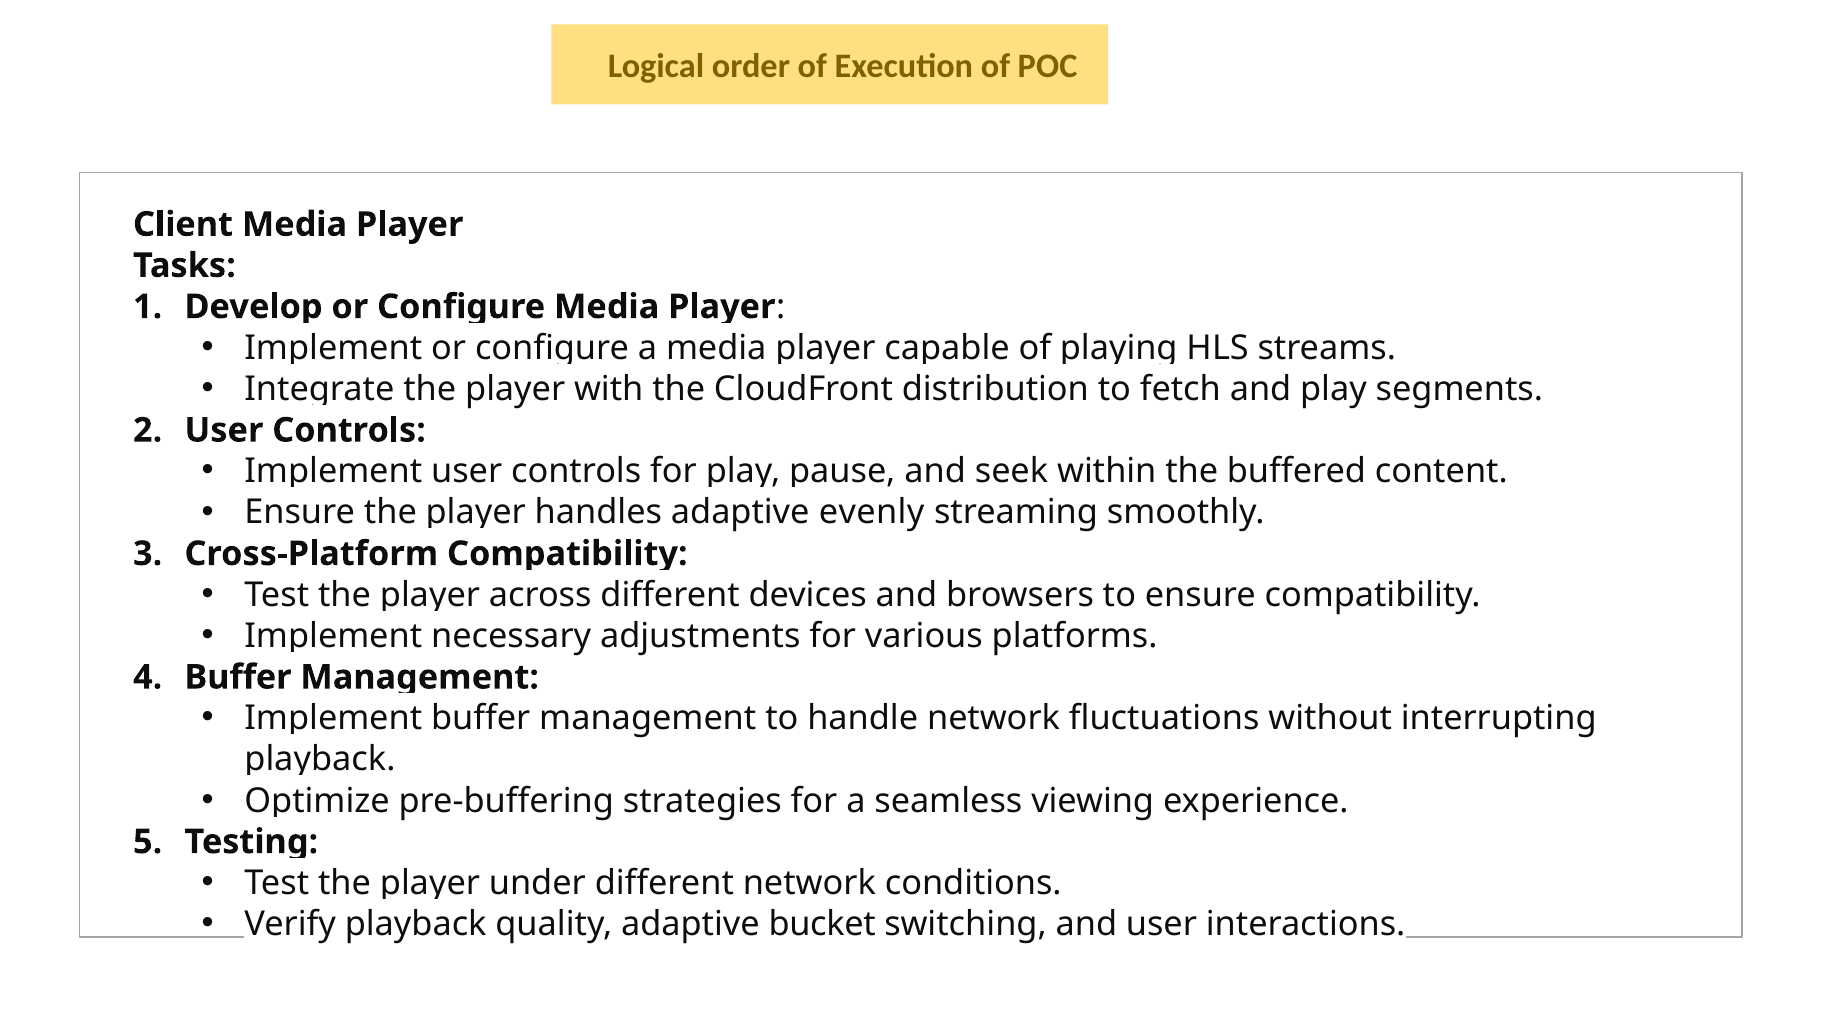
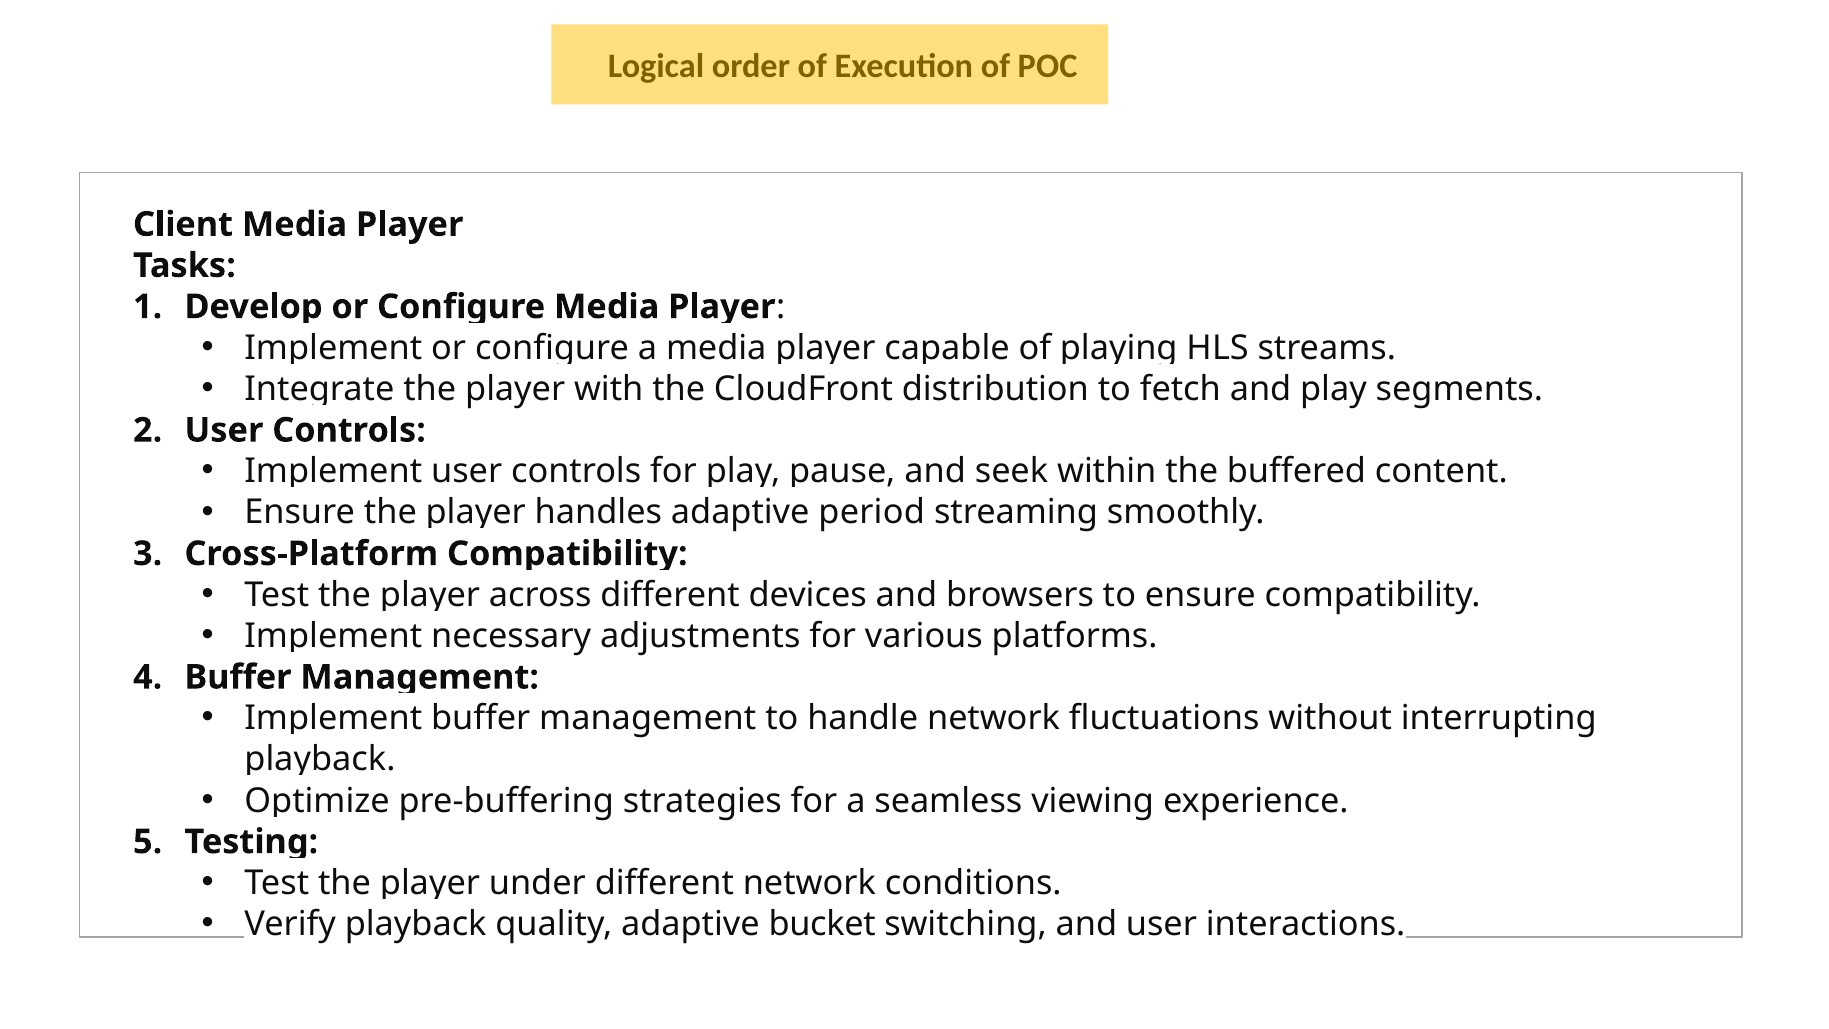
evenly: evenly -> period (872, 512)
